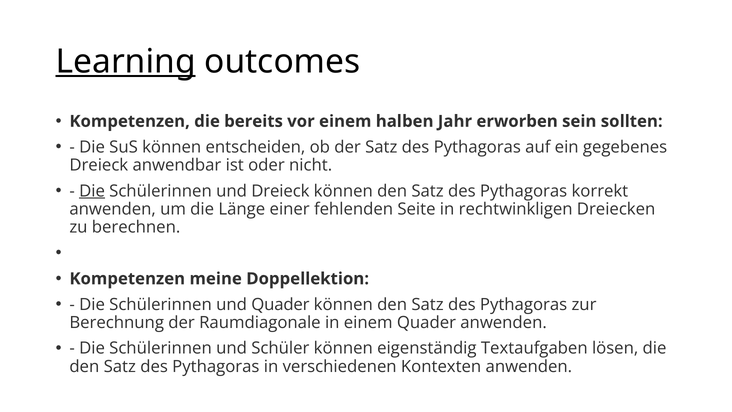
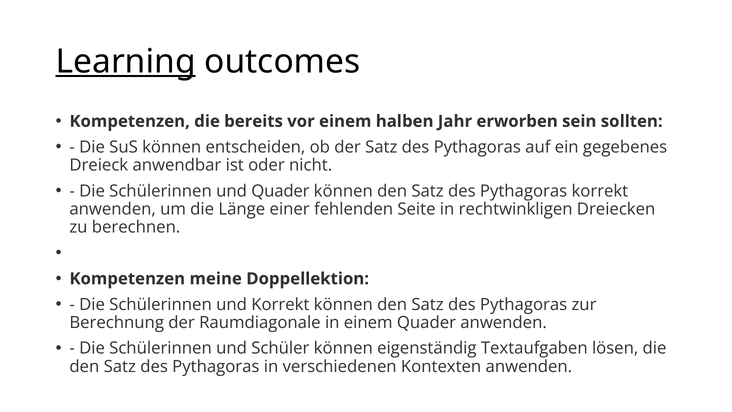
Die underline: present -> none (92, 191)
und Dreieck: Dreieck -> Quader (280, 191)
und Quader: Quader -> Korrekt (280, 304)
